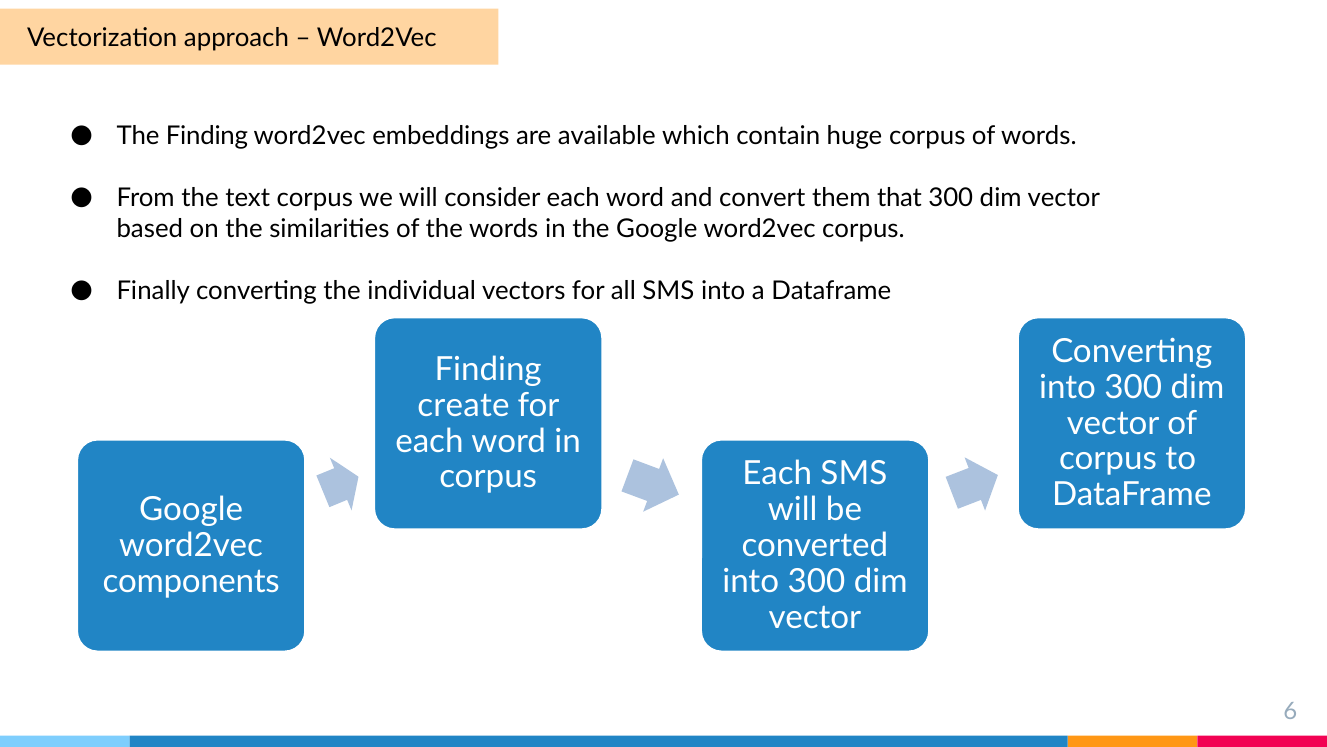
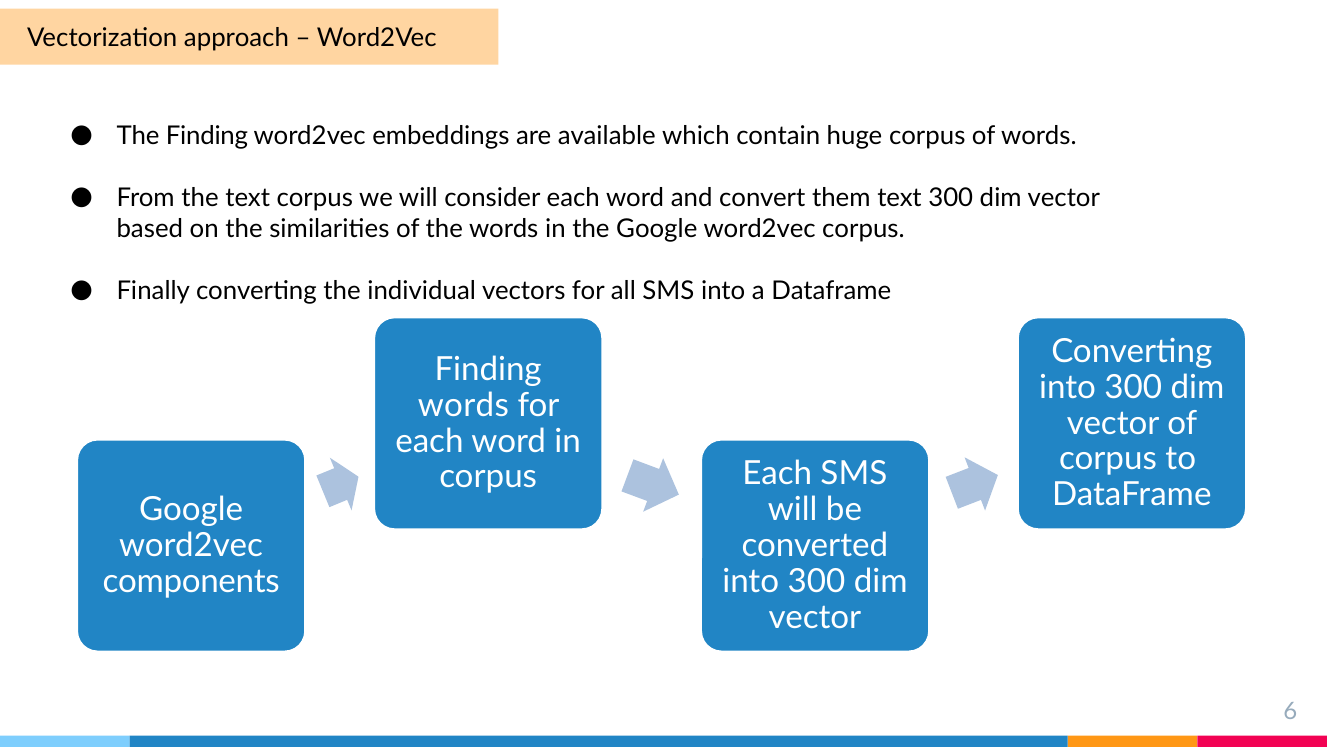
them that: that -> text (899, 198)
create: create -> words (463, 405)
